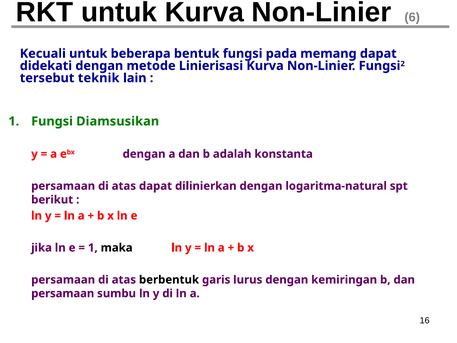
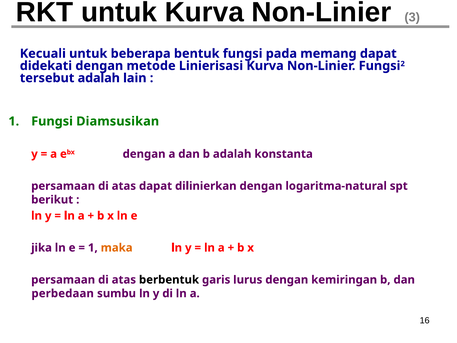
6: 6 -> 3 (412, 17)
tersebut teknik: teknik -> adalah (99, 78)
maka colour: black -> orange (117, 248)
persamaan: persamaan -> perbedaan (63, 293)
